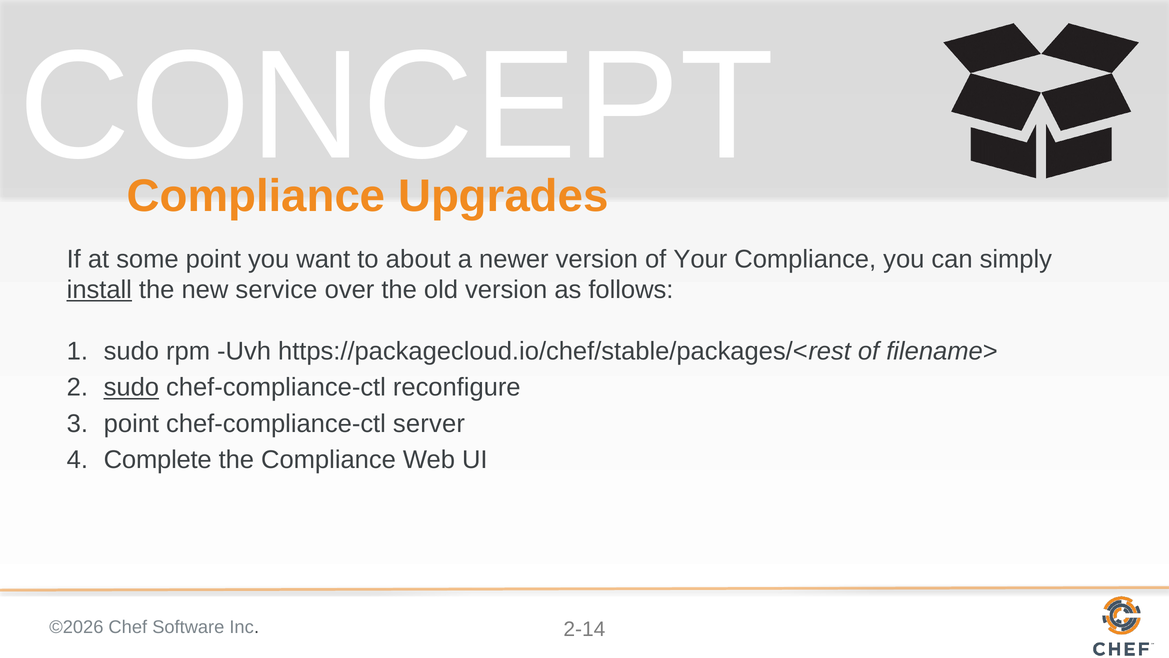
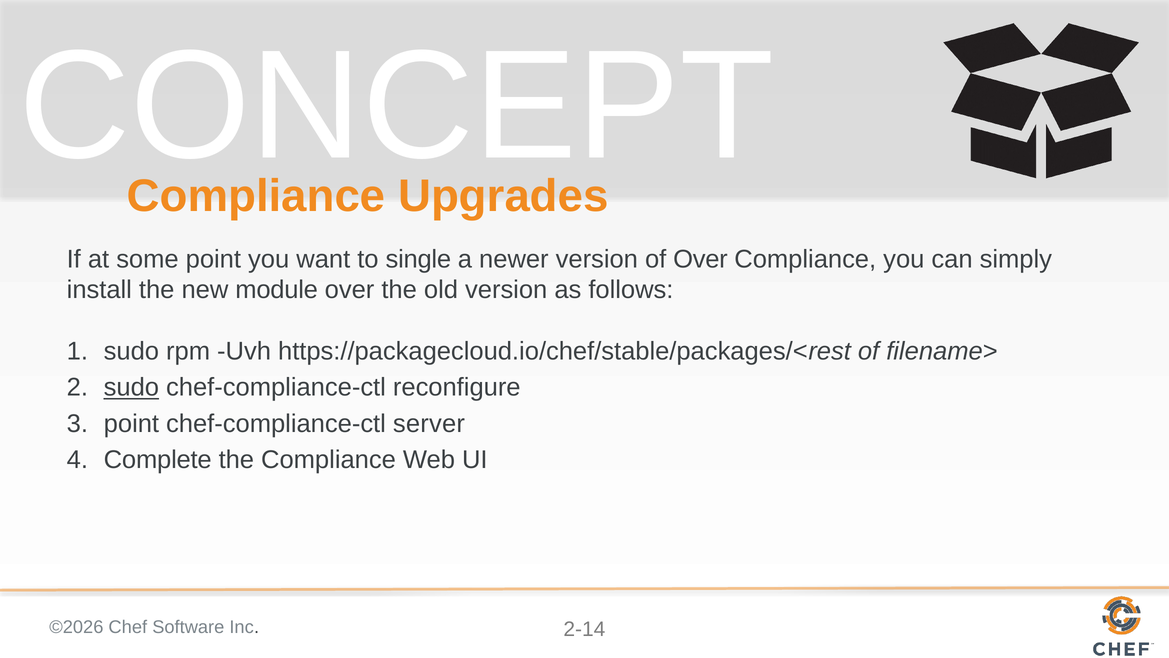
about: about -> single (418, 259)
of Your: Your -> Over (700, 259)
install underline: present -> none (99, 290)
service: service -> module (277, 290)
